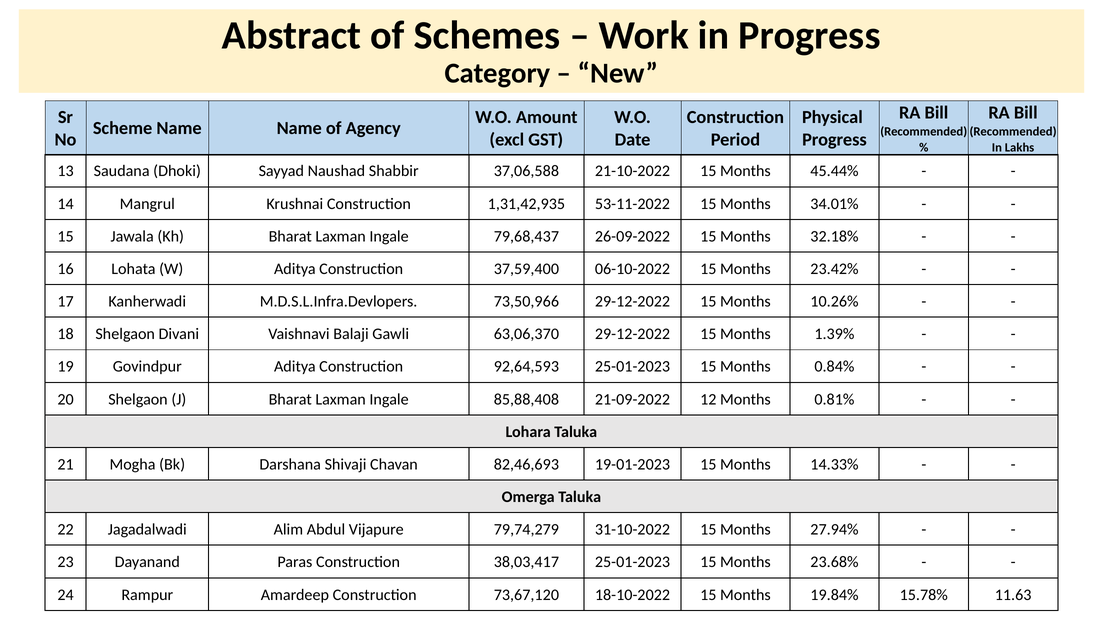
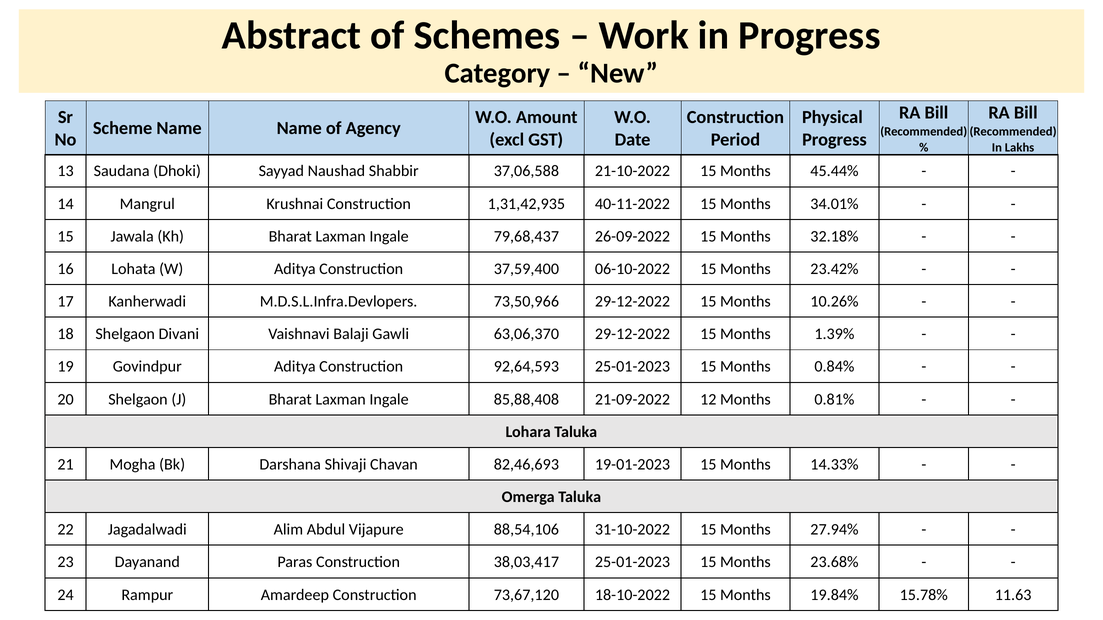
53-11-2022: 53-11-2022 -> 40-11-2022 (632, 204)
79,74,279: 79,74,279 -> 88,54,106 (526, 530)
